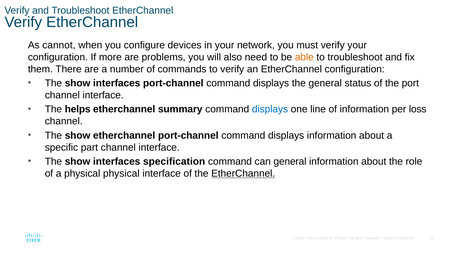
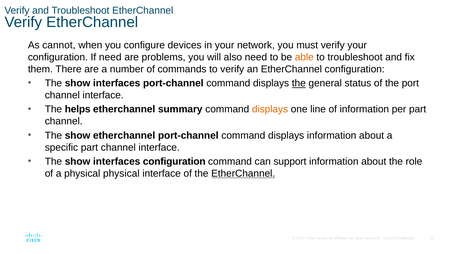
If more: more -> need (110, 57)
the underline: none -> present (299, 83)
displays colour: blue -> orange (270, 109)
per loss: loss -> part (418, 109)
interfaces specification: specification -> configuration (174, 161)
can general: general -> support (290, 161)
